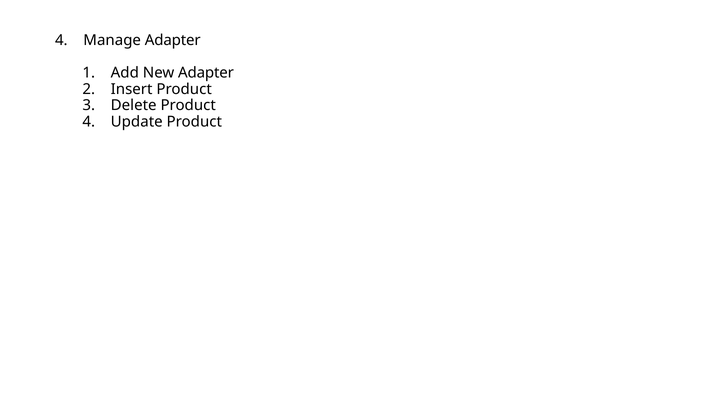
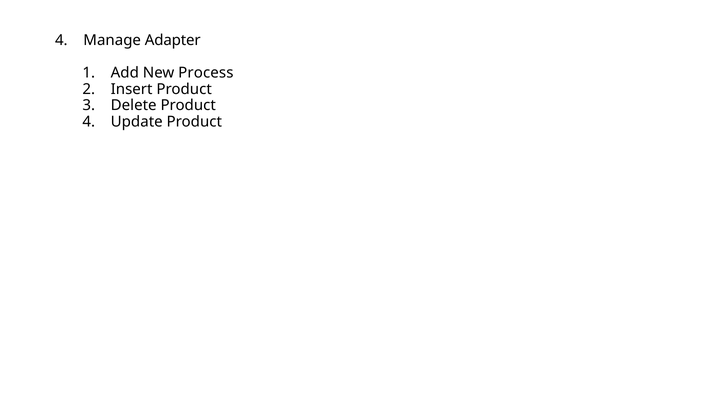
New Adapter: Adapter -> Process (206, 73)
